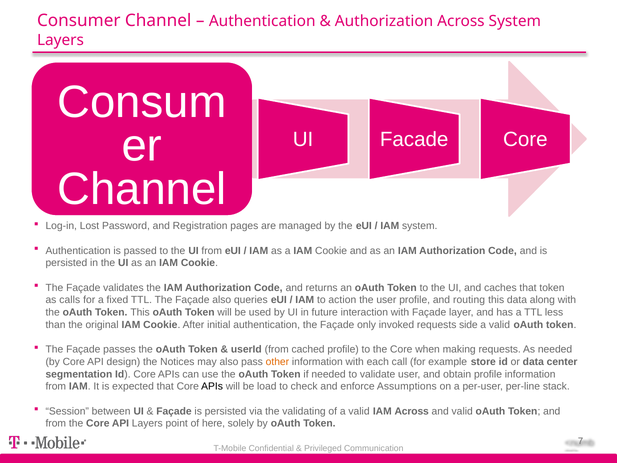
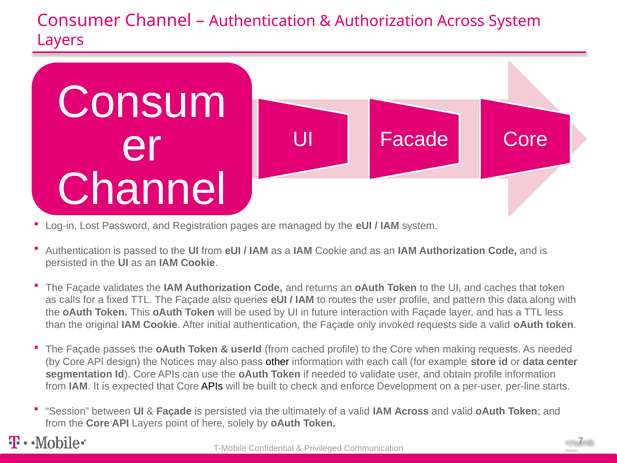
action: action -> routes (342, 300)
routing: routing -> pattern (469, 300)
other colour: orange -> black (277, 362)
load: load -> built (267, 386)
Assumptions: Assumptions -> Development (407, 386)
stack: stack -> starts (556, 386)
validating: validating -> ultimately (304, 411)
